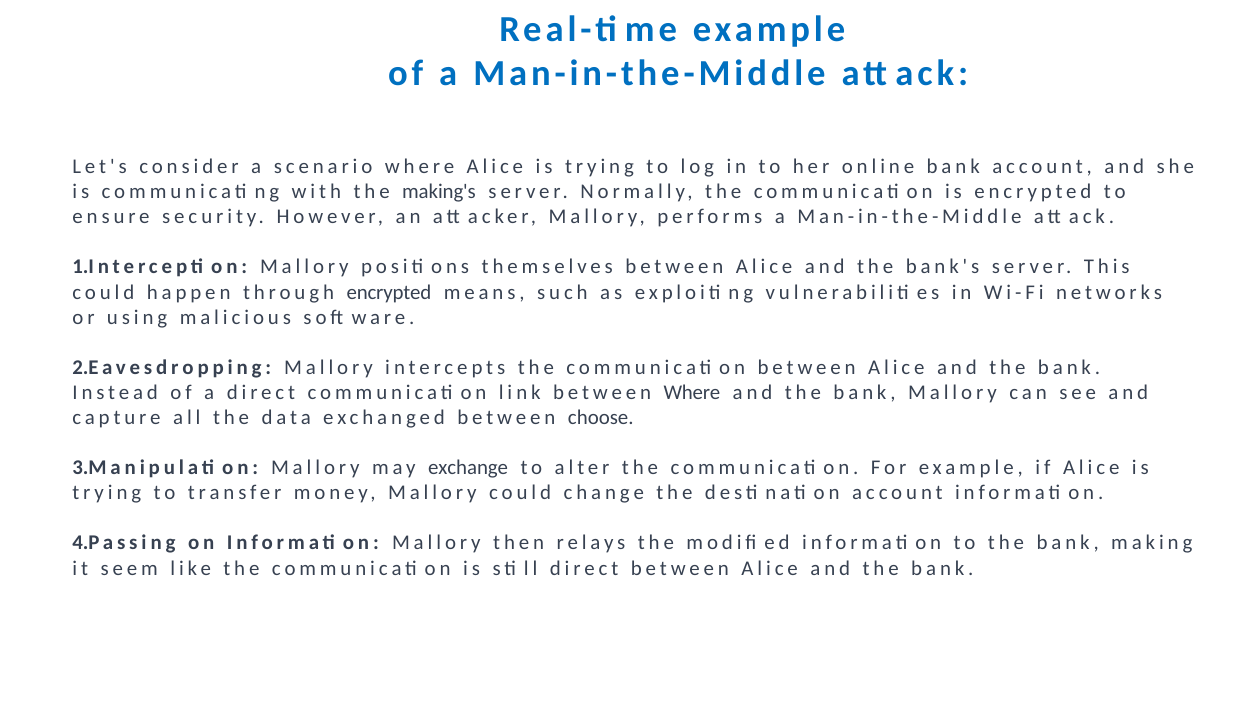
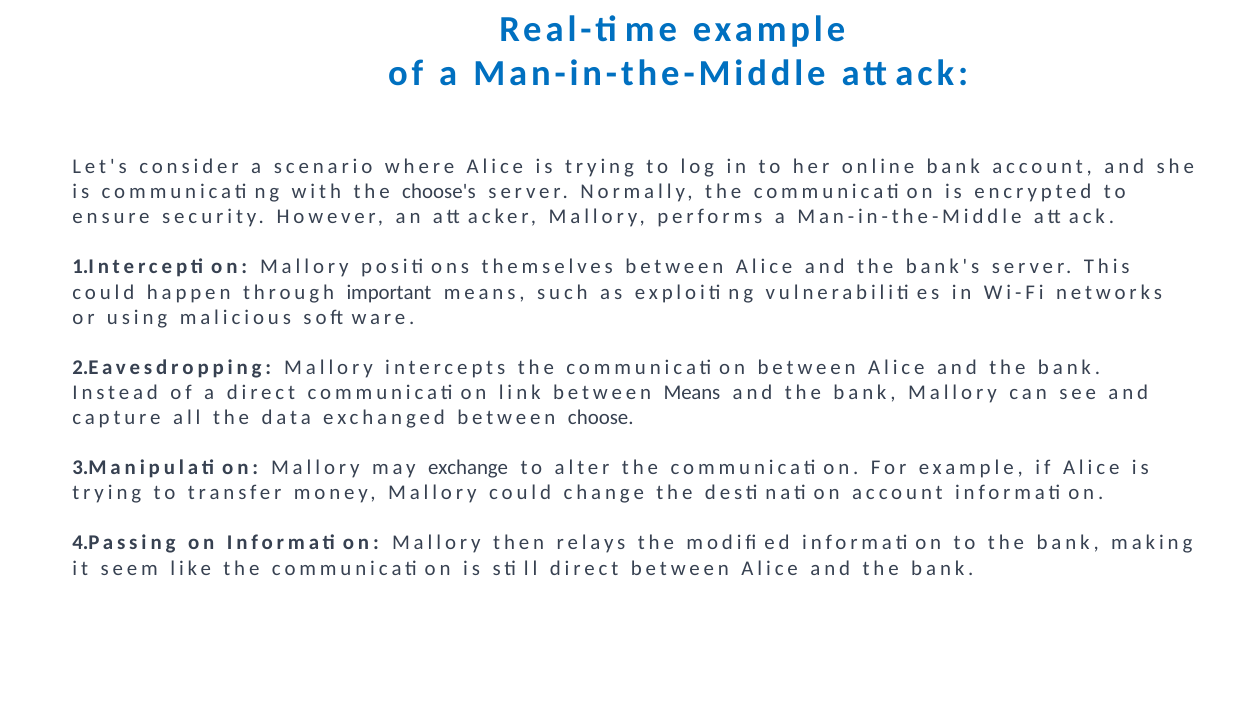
making's: making's -> choose's (439, 192)
through encrypted: encrypted -> important (389, 292)
between Where: Where -> Means (692, 392)
